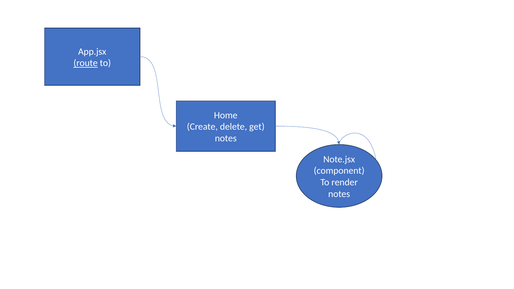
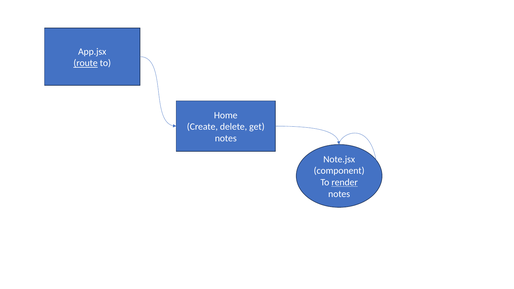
render underline: none -> present (345, 182)
